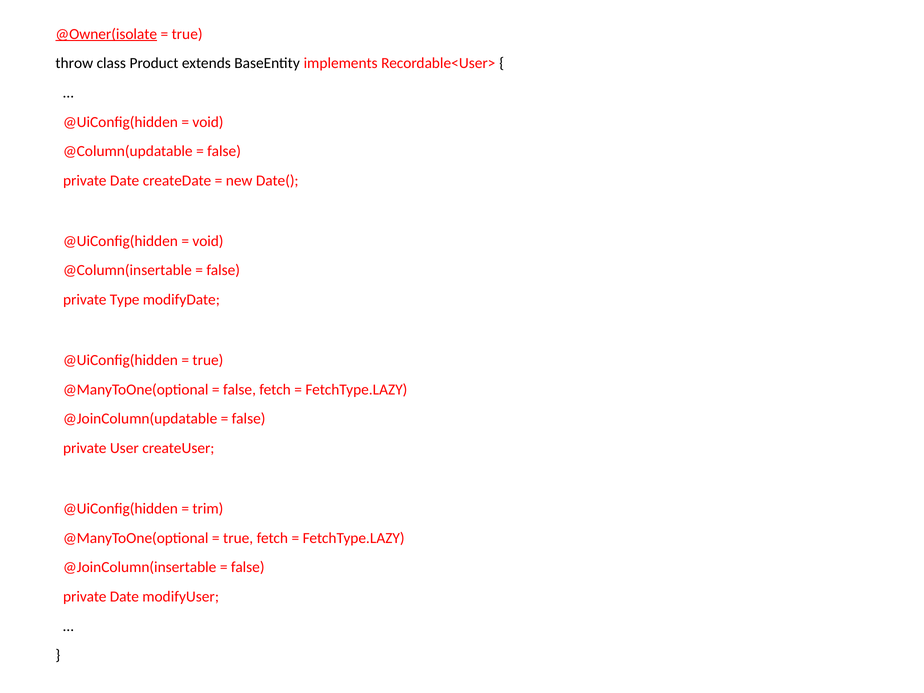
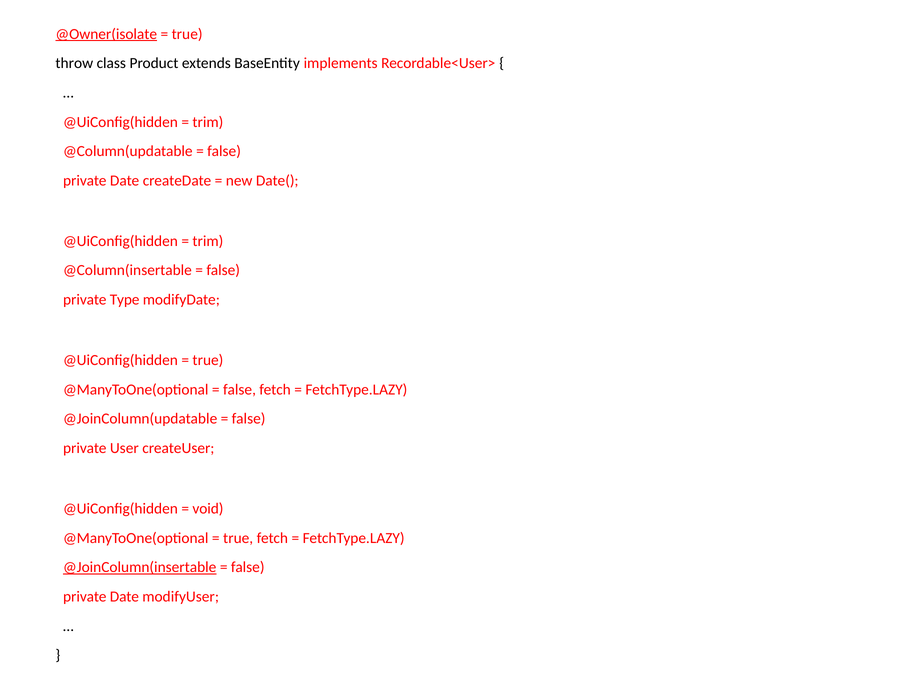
void: void -> trim (208, 122)
void: void -> trim (208, 241)
trim: trim -> void (208, 509)
@JoinColumn(insertable underline: none -> present (140, 567)
